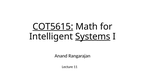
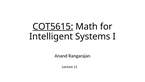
Systems underline: present -> none (93, 36)
